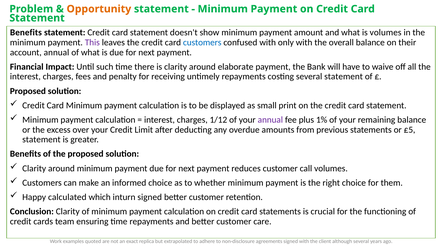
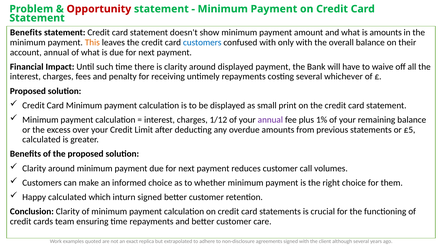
Opportunity colour: orange -> red (99, 9)
is volumes: volumes -> amounts (386, 33)
This colour: purple -> orange (92, 43)
around elaborate: elaborate -> displayed (236, 67)
several statement: statement -> whichever (344, 77)
statement: statement -> calculated (41, 140)
